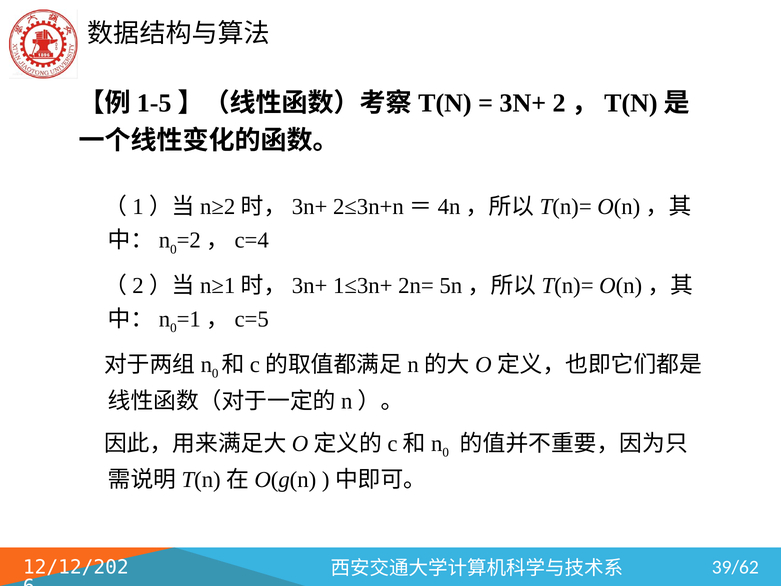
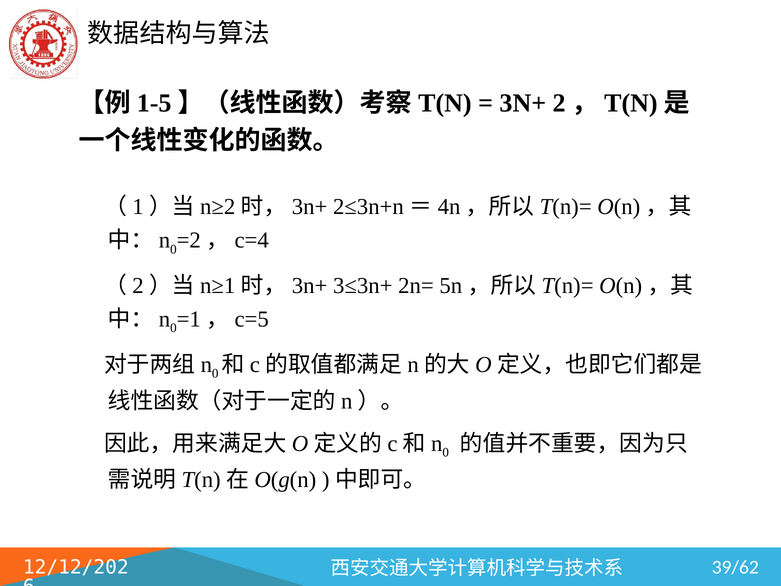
1≤3n+: 1≤3n+ -> 3≤3n+ (363, 285)
